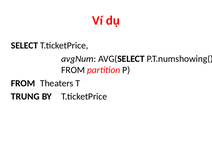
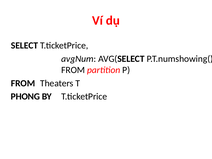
TRUNG: TRUNG -> PHONG (25, 96)
